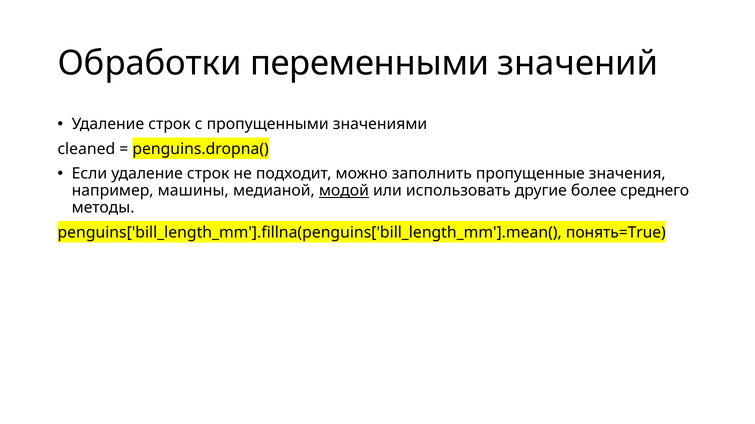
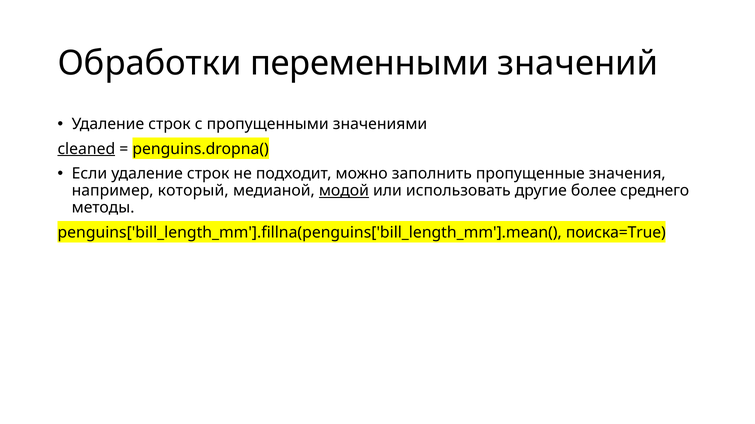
cleaned underline: none -> present (86, 149)
машины: машины -> который (193, 191)
понять=True: понять=True -> поиска=True (616, 233)
